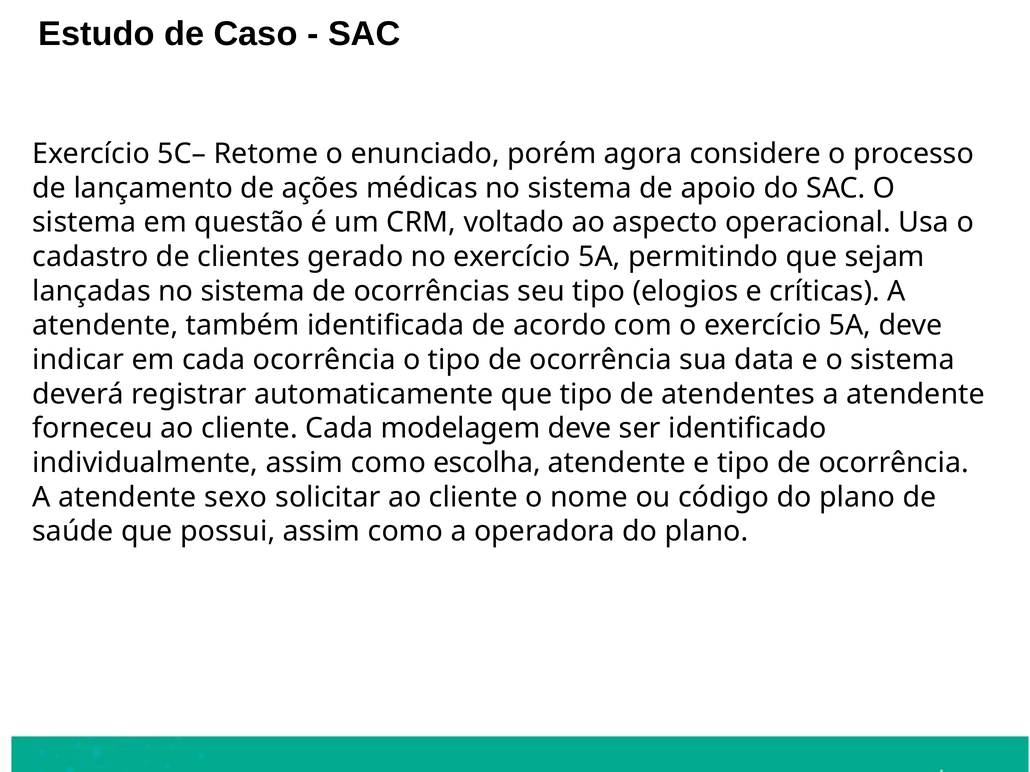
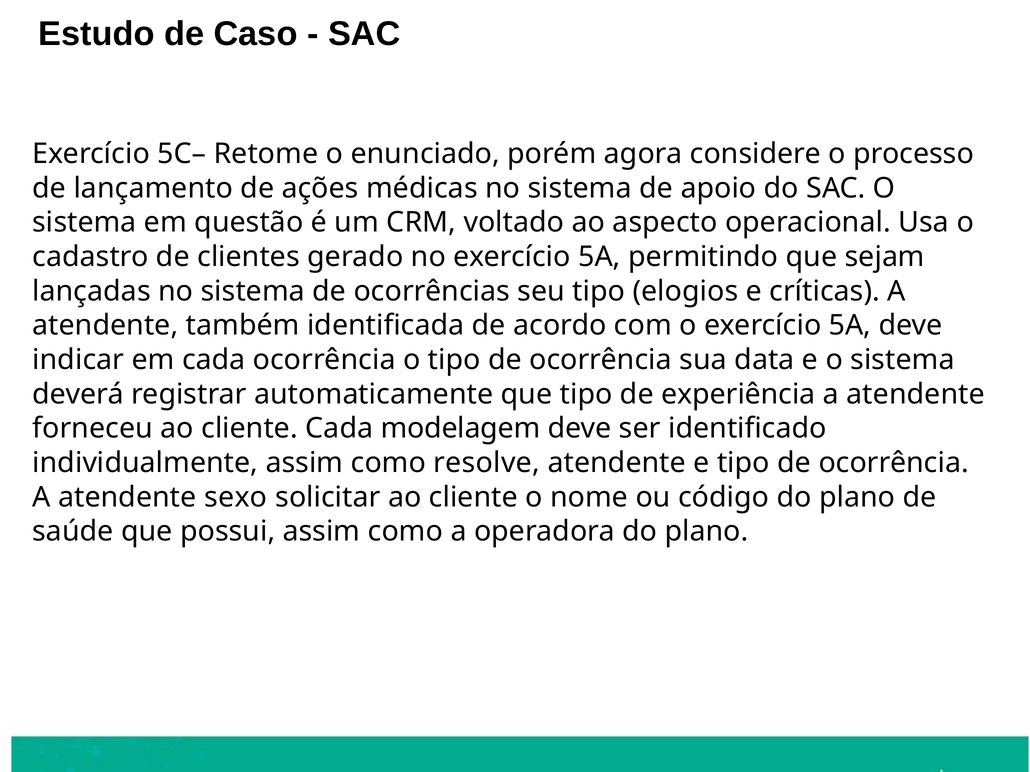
atendentes: atendentes -> experiência (738, 394)
escolha: escolha -> resolve (487, 463)
